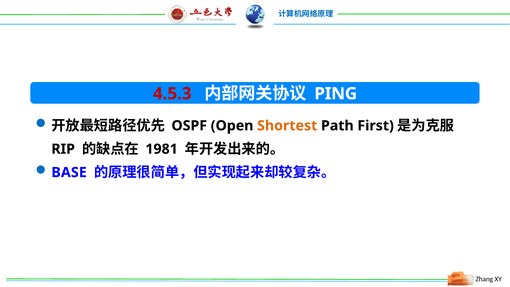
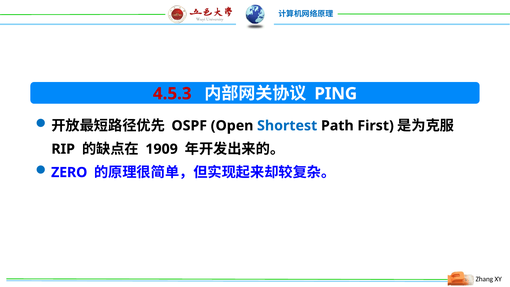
Shortest colour: orange -> blue (287, 126)
1981: 1981 -> 1909 (162, 149)
BASE: BASE -> ZERO (69, 172)
